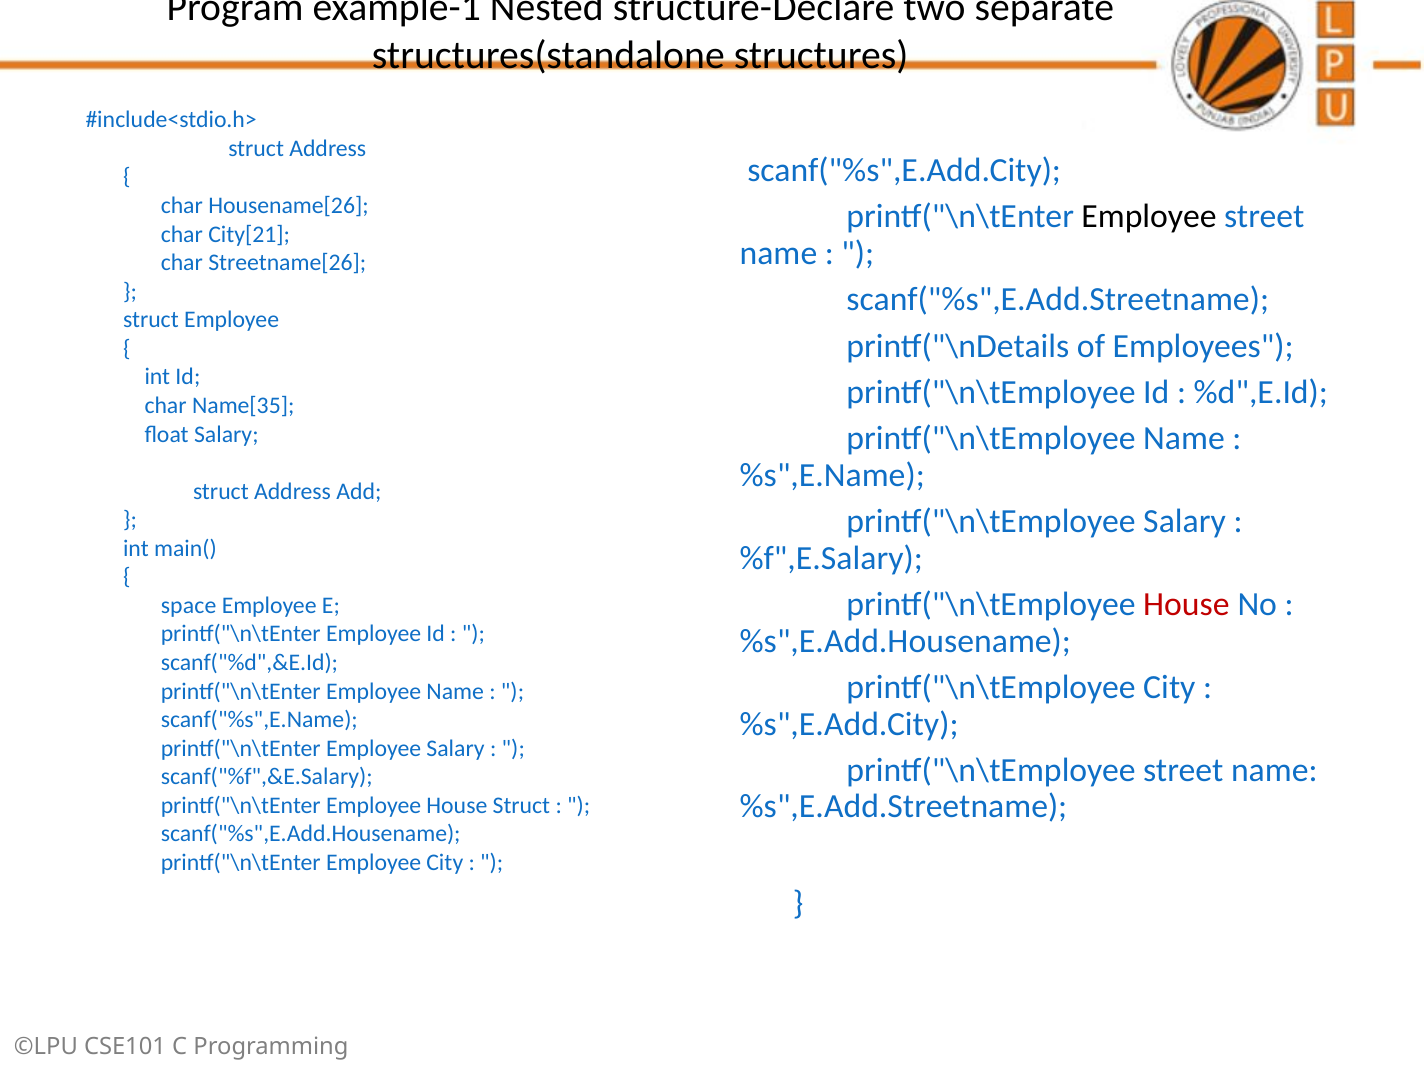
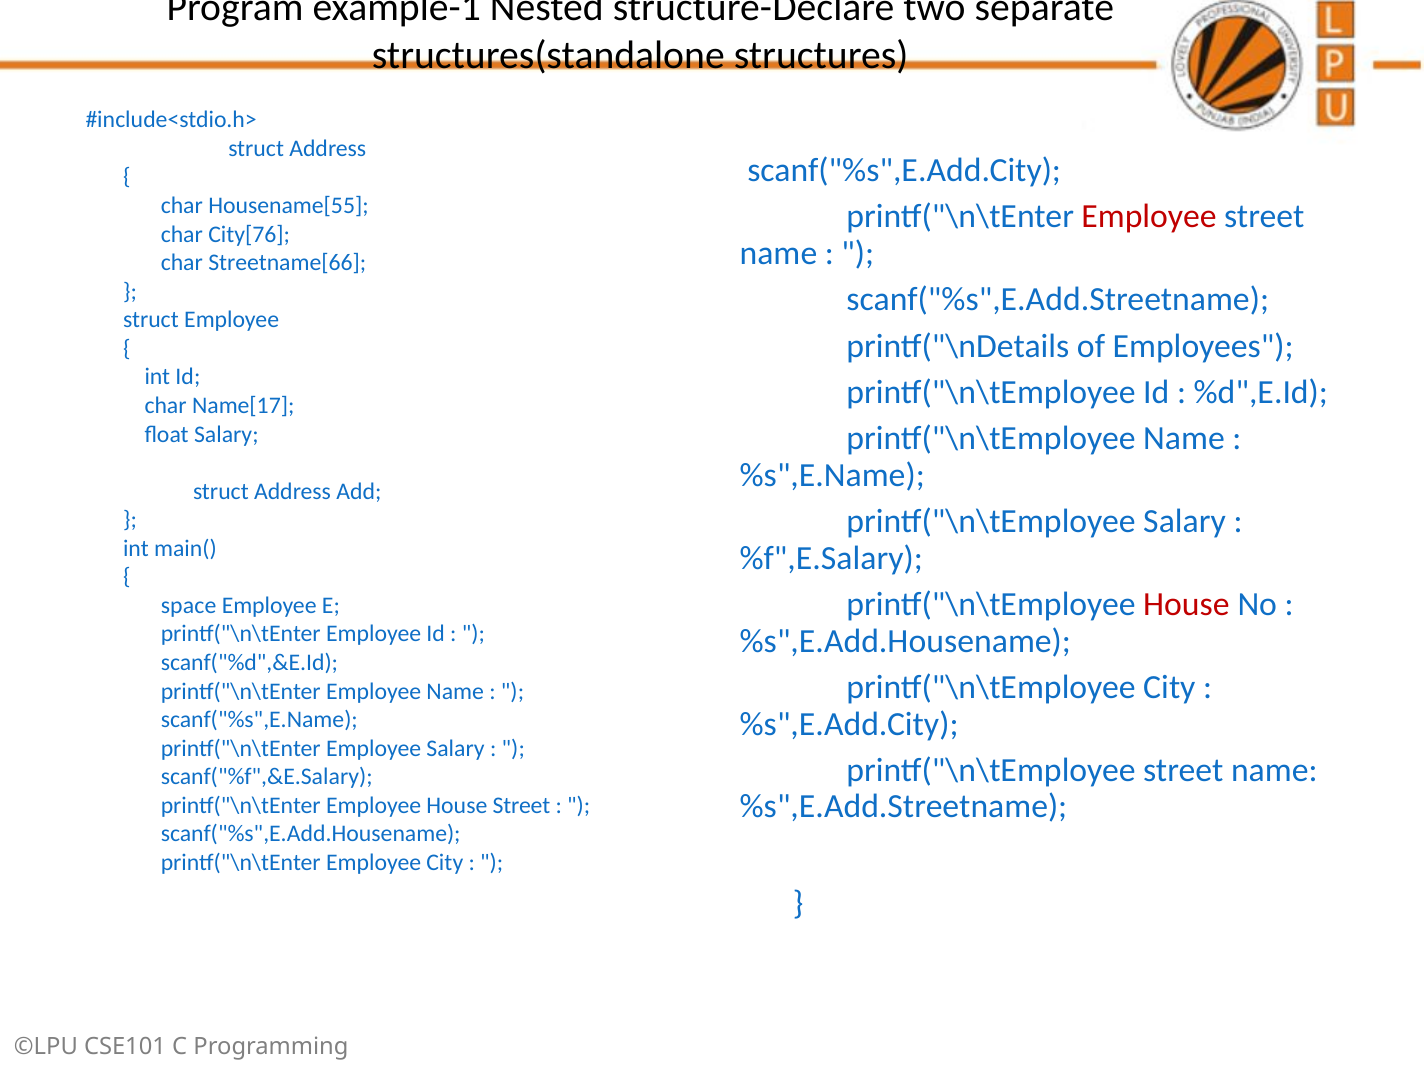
Housename[26: Housename[26 -> Housename[55 (288, 206)
Employee colour: black -> red (1149, 217)
City[21: City[21 -> City[76 (249, 234)
Streetname[26: Streetname[26 -> Streetname[66 (287, 263)
Name[35: Name[35 -> Name[17 (243, 405)
House Struct: Struct -> Street (521, 805)
